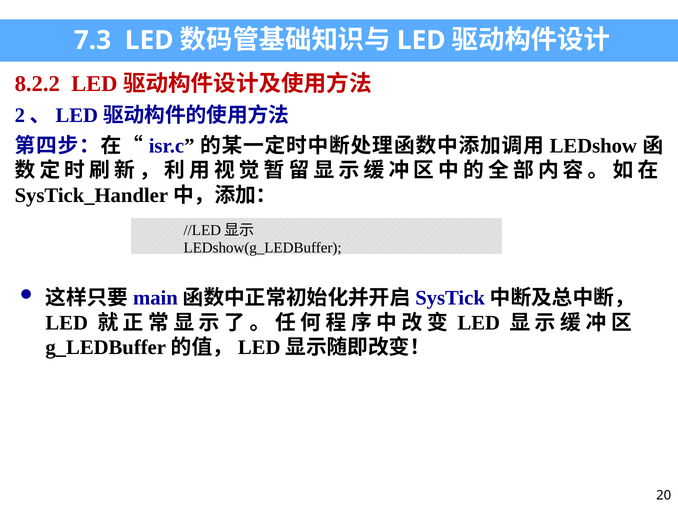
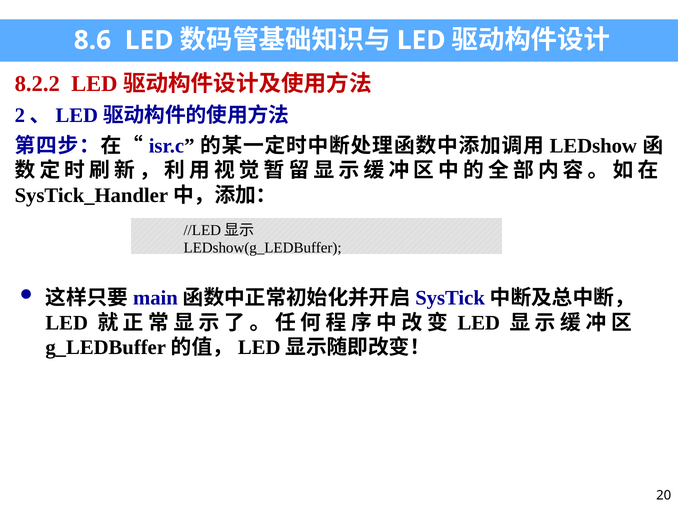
7.3: 7.3 -> 8.6 (92, 40)
